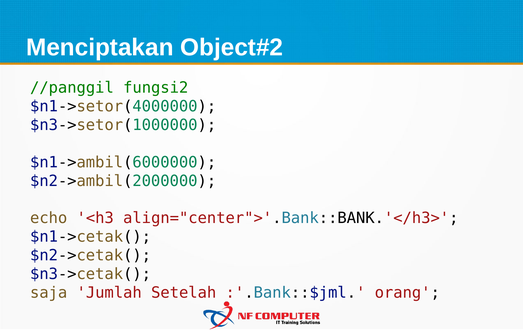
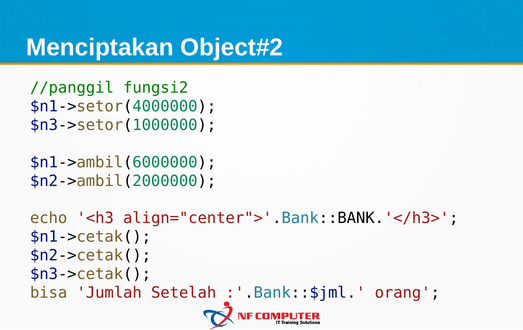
saja: saja -> bisa (49, 292)
